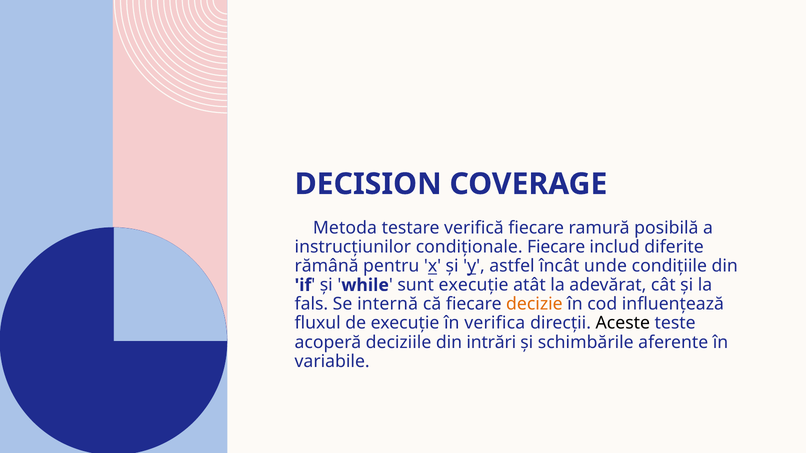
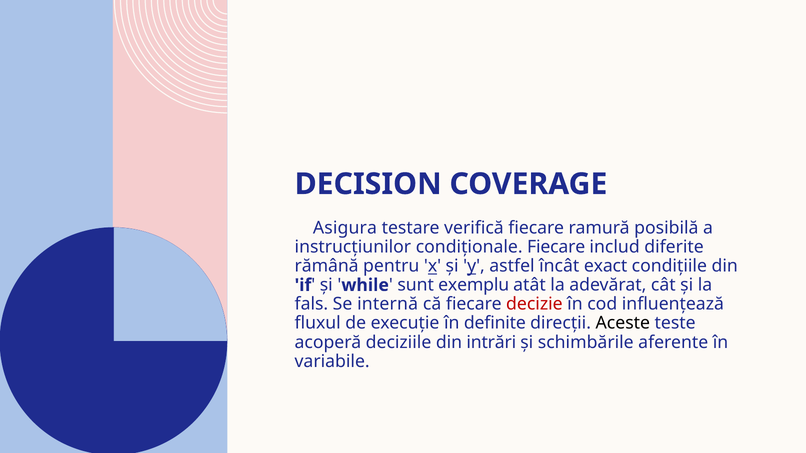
Metoda: Metoda -> Asigura (345, 228)
unde: unde -> exact (606, 266)
sunt execuție: execuție -> exemplu (474, 285)
decizie colour: orange -> red (534, 304)
verifica: verifica -> definite (495, 323)
